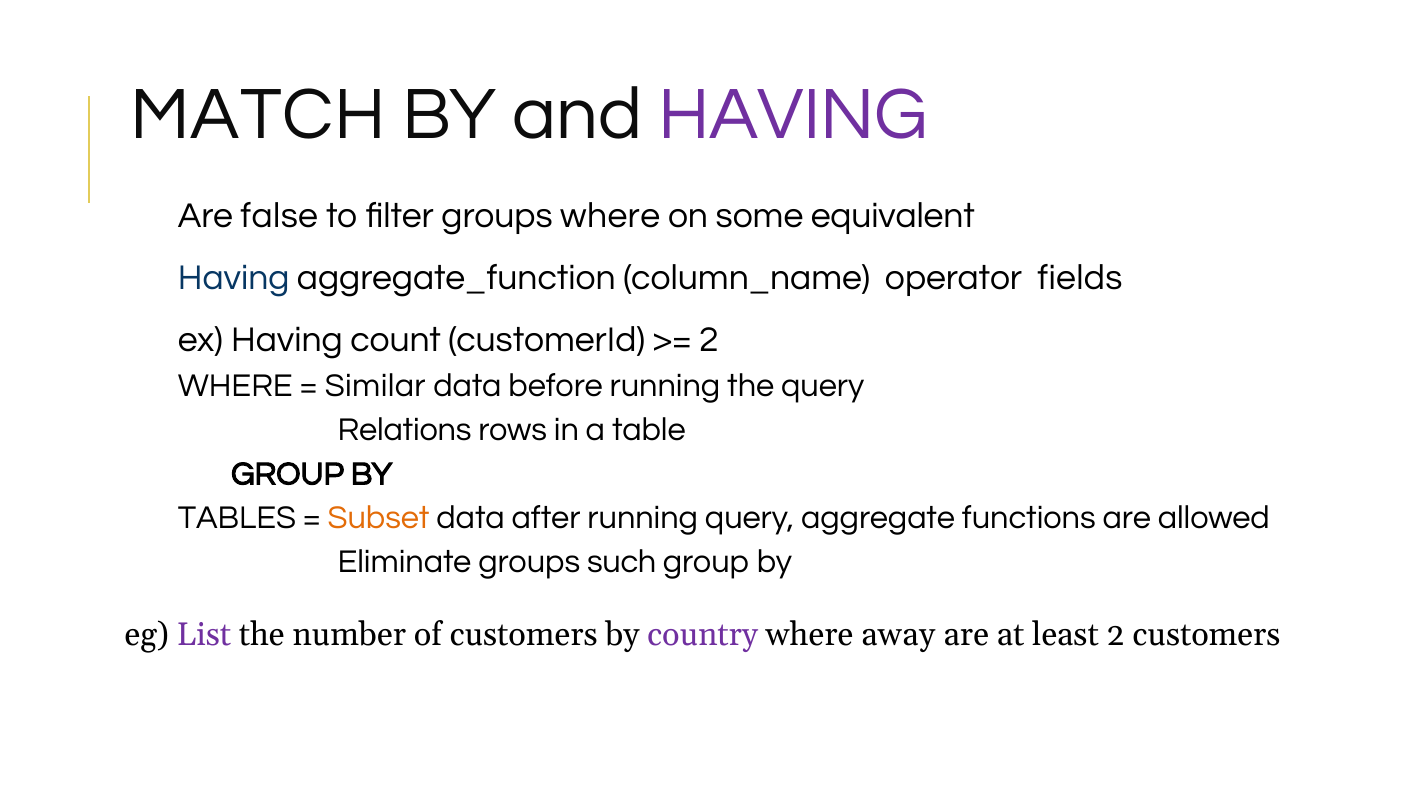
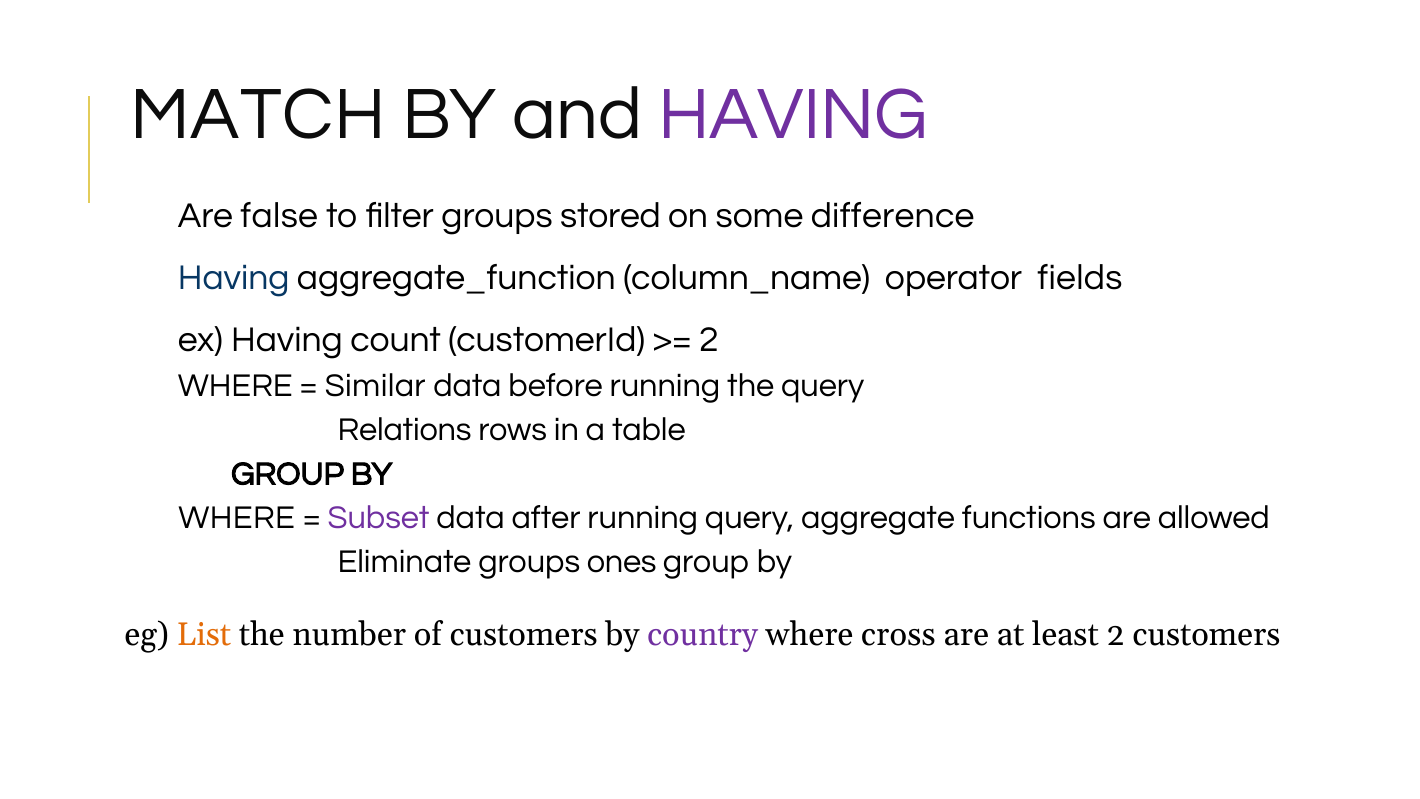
groups where: where -> stored (610, 216)
equivalent: equivalent -> difference (893, 216)
TABLES: TABLES -> WHERE (237, 518)
Subset colour: orange -> purple (379, 518)
such: such -> ones (622, 562)
List colour: purple -> orange (204, 634)
away: away -> cross (898, 634)
